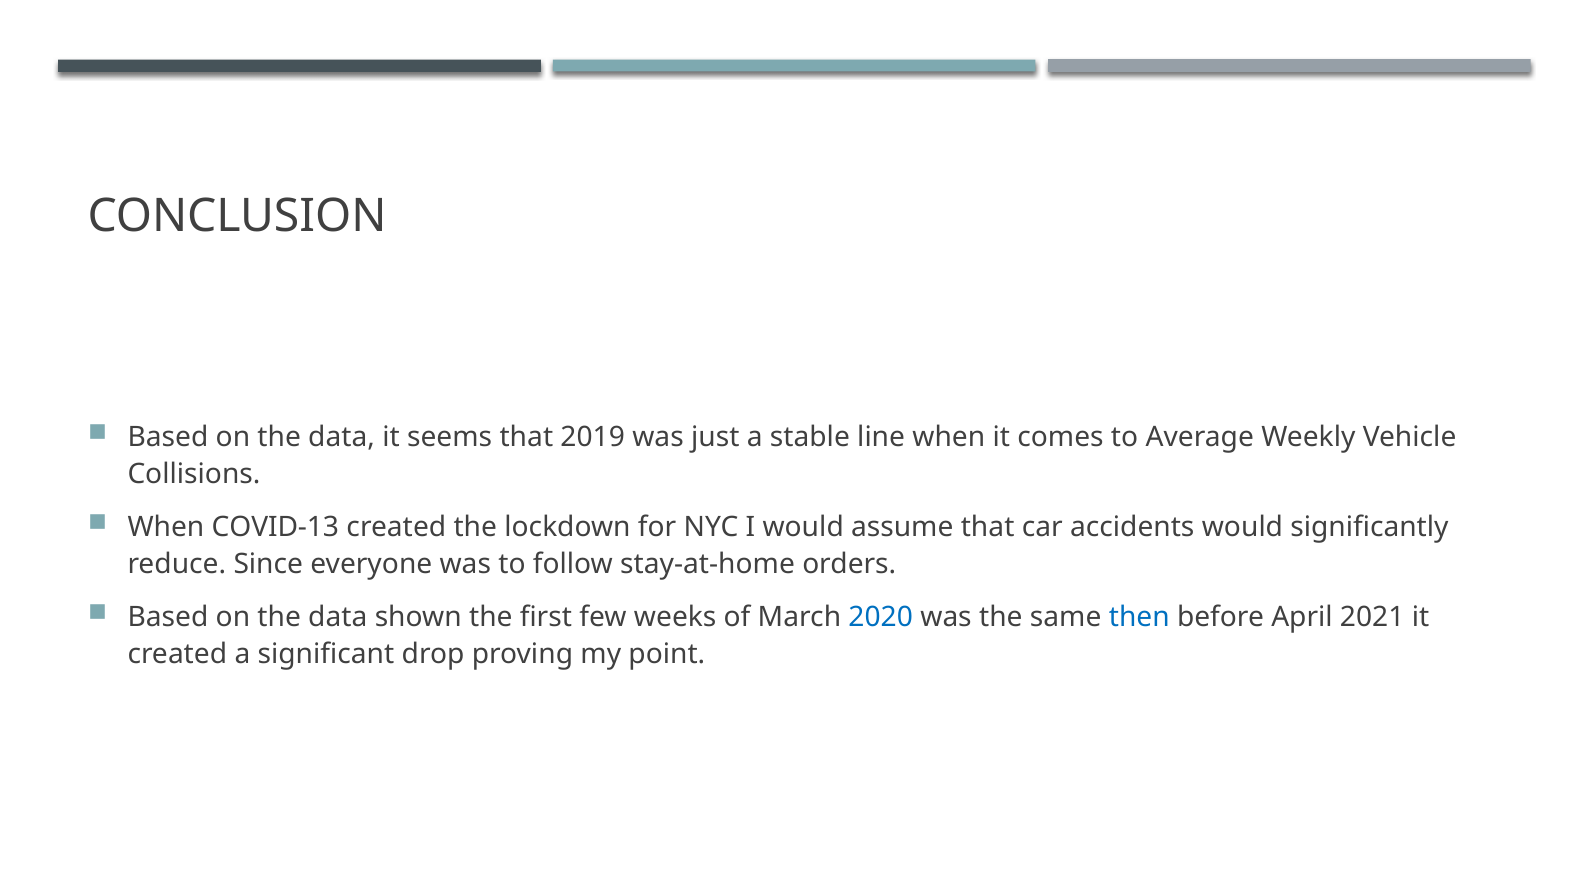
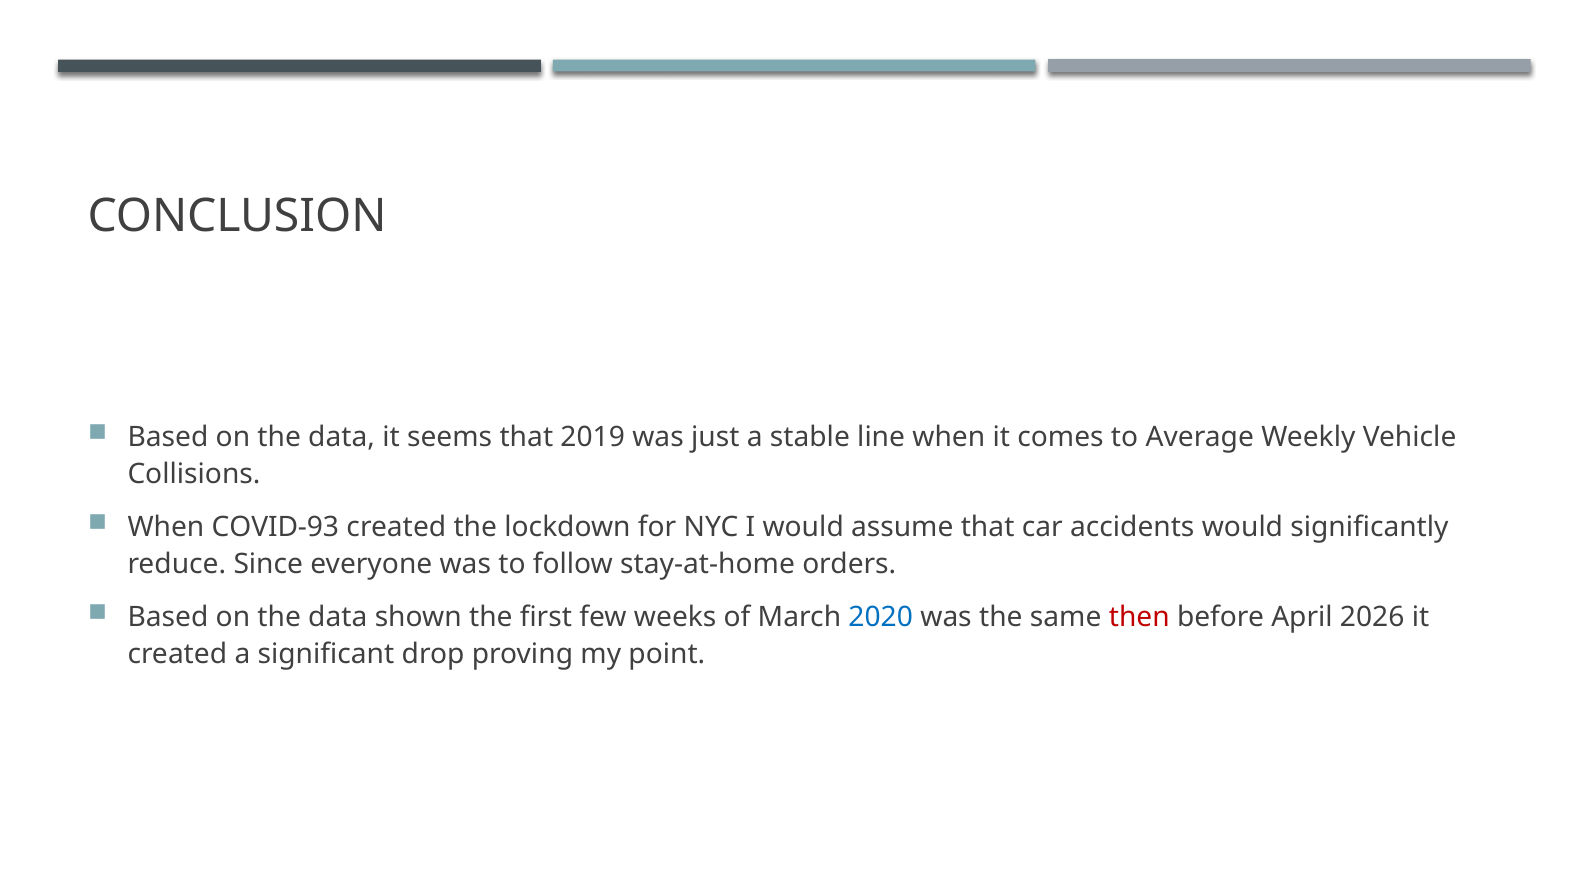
COVID-13: COVID-13 -> COVID-93 (275, 527)
then colour: blue -> red (1139, 617)
2021: 2021 -> 2026 (1372, 617)
